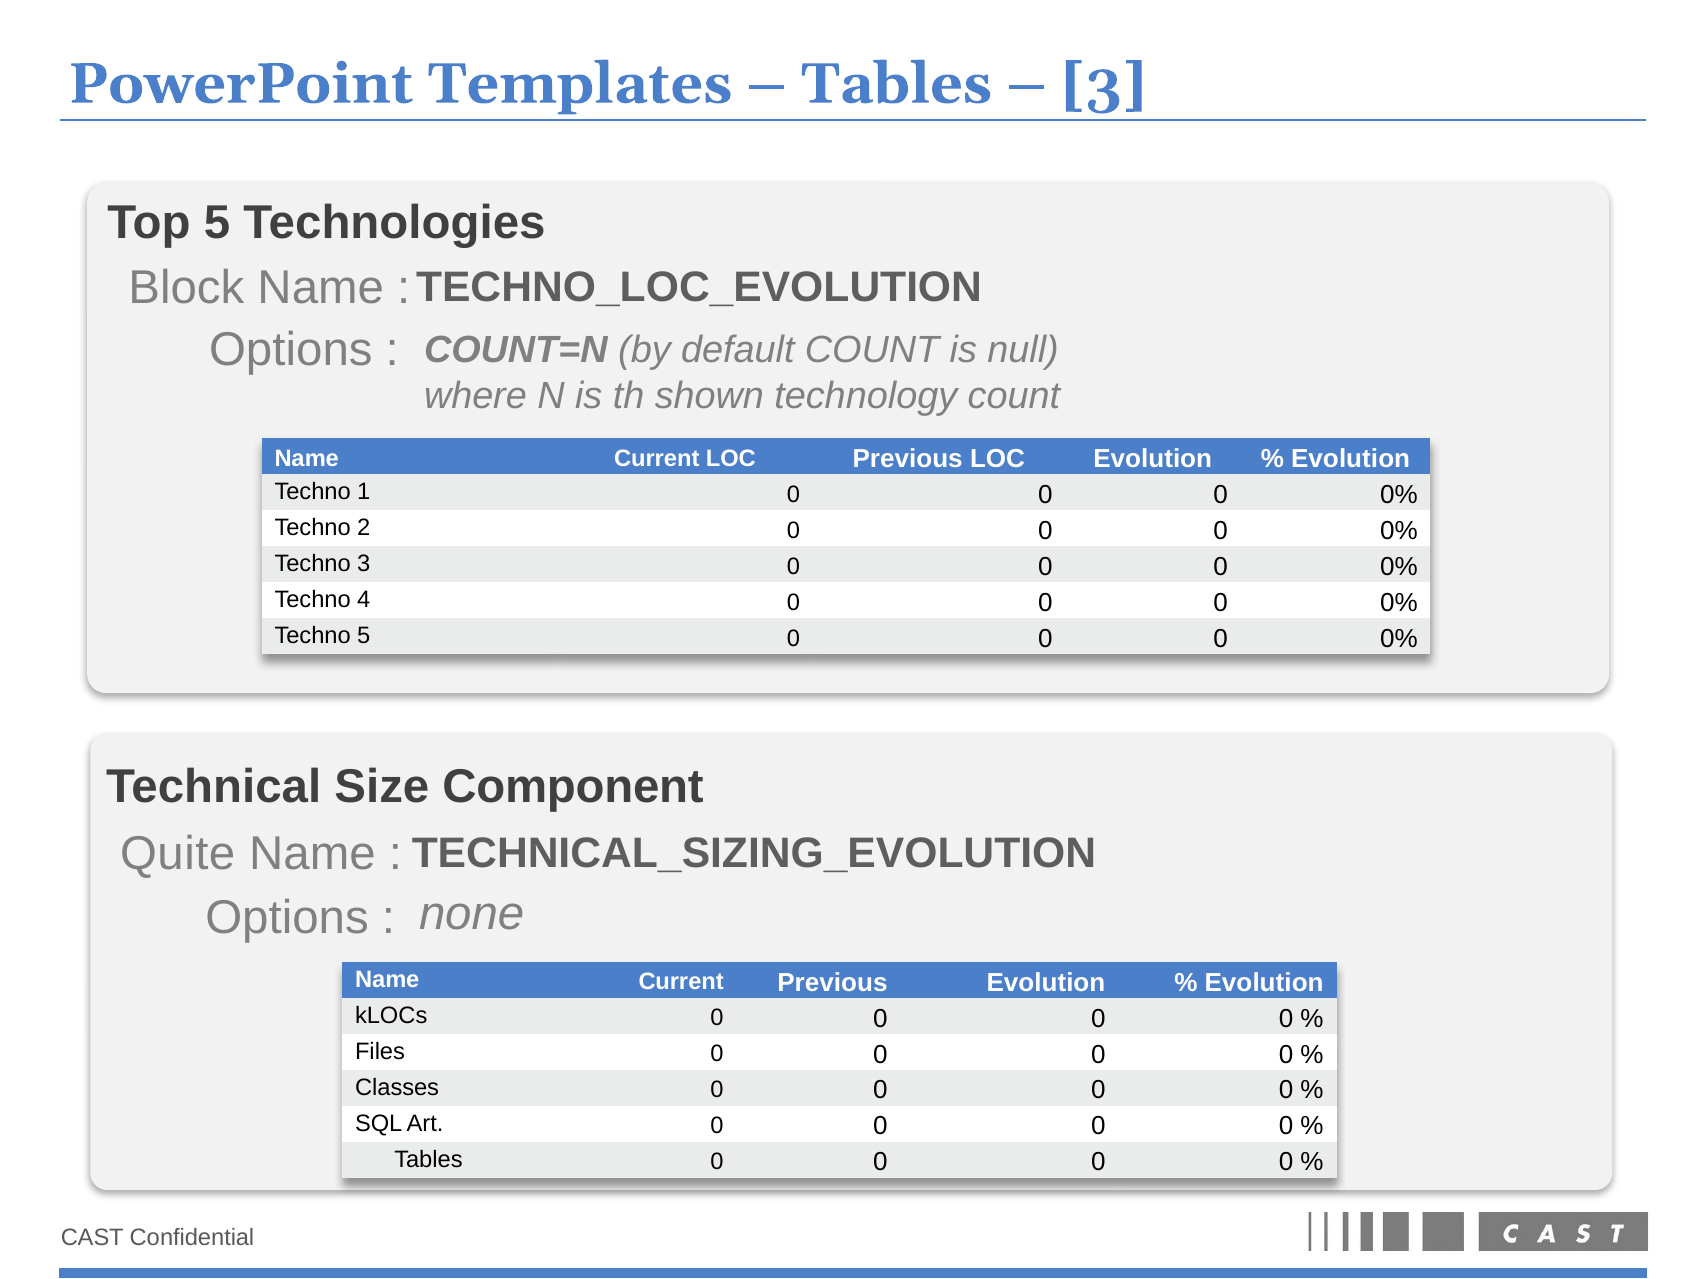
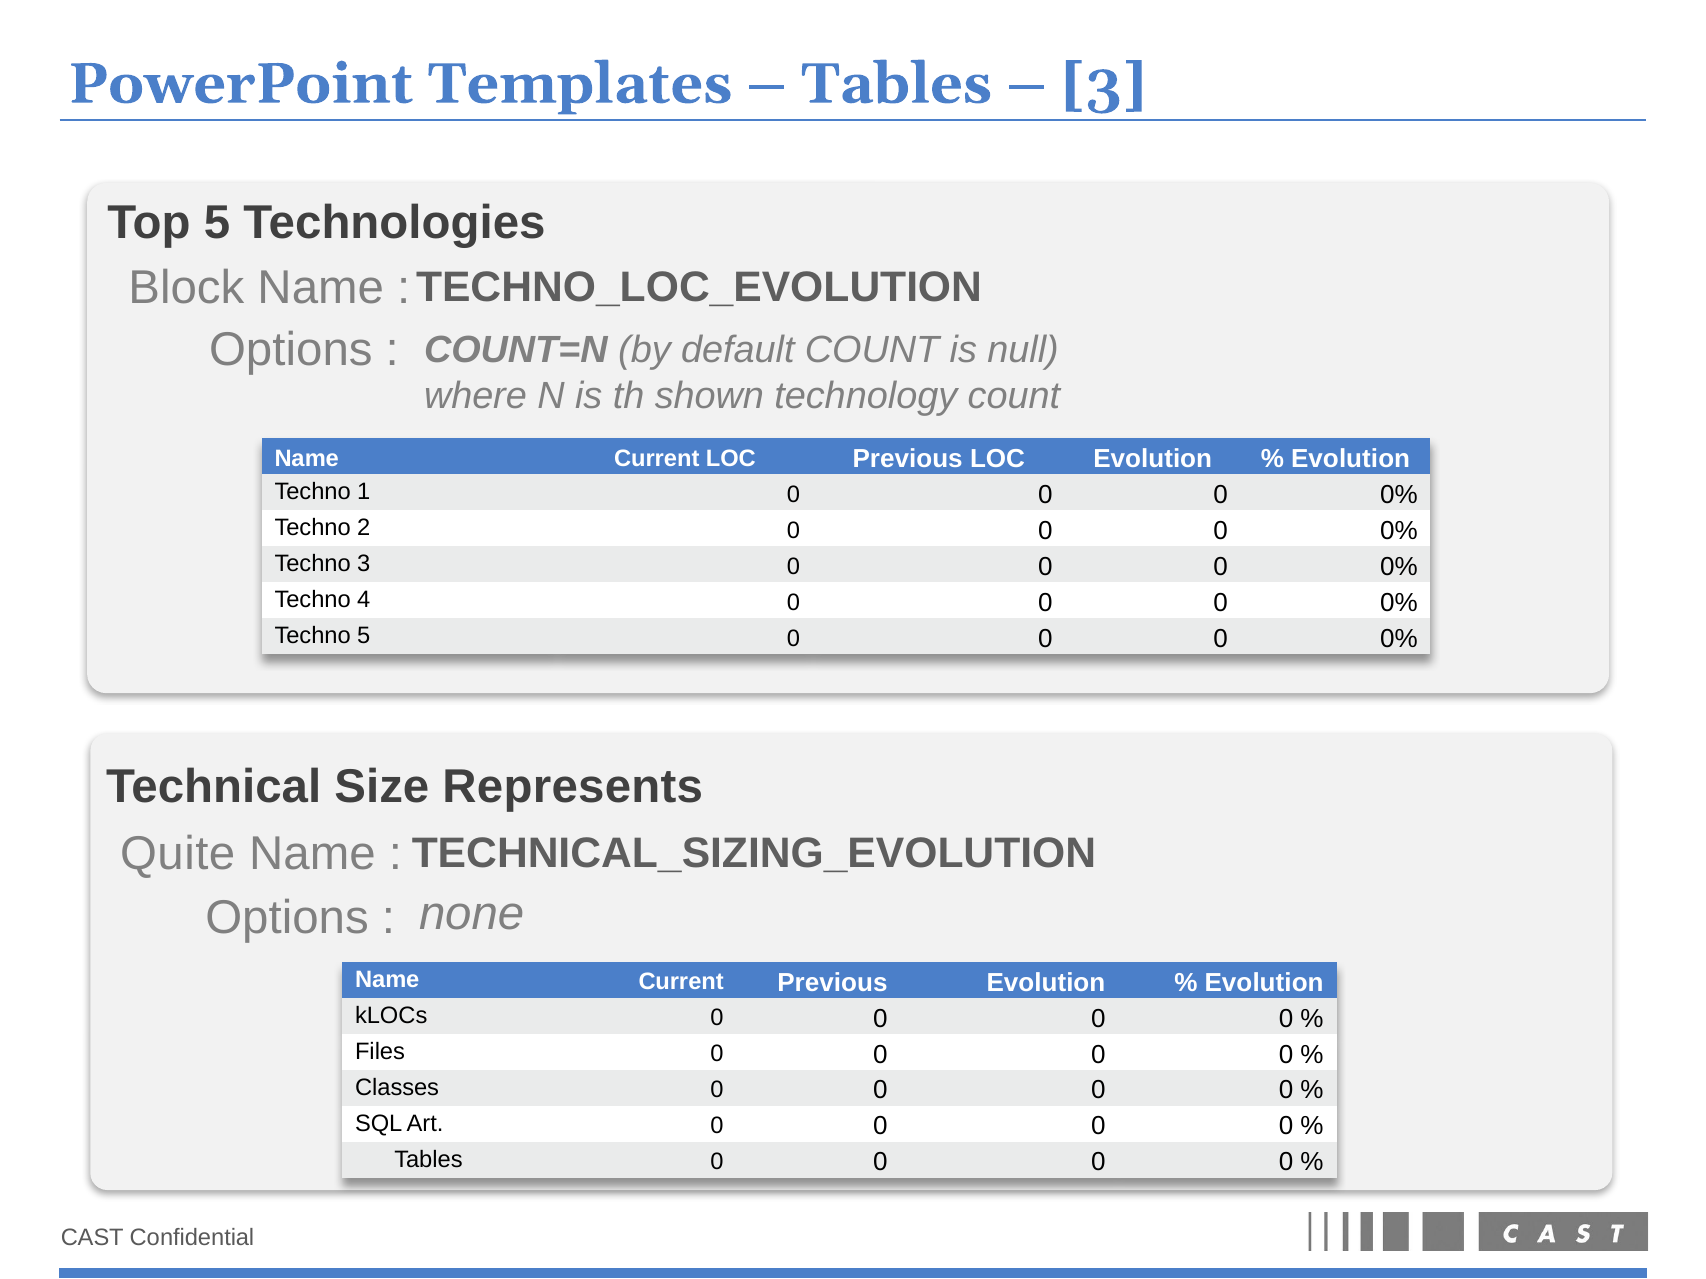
Component: Component -> Represents (573, 787)
